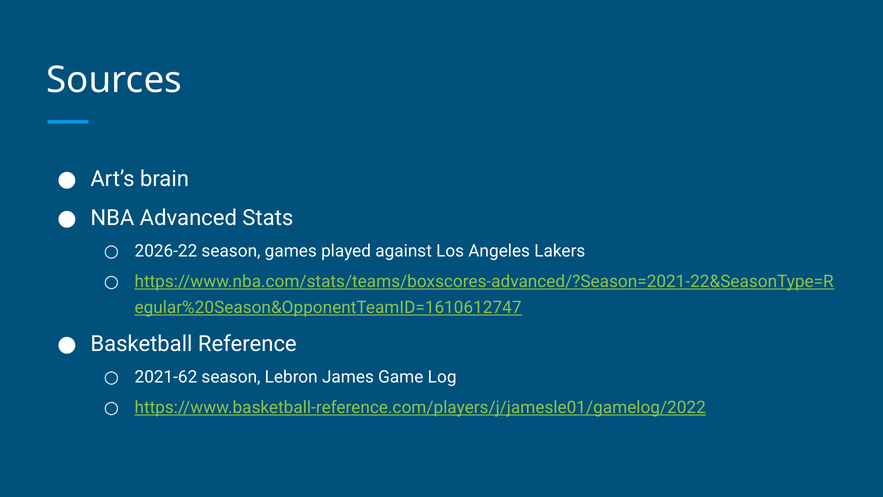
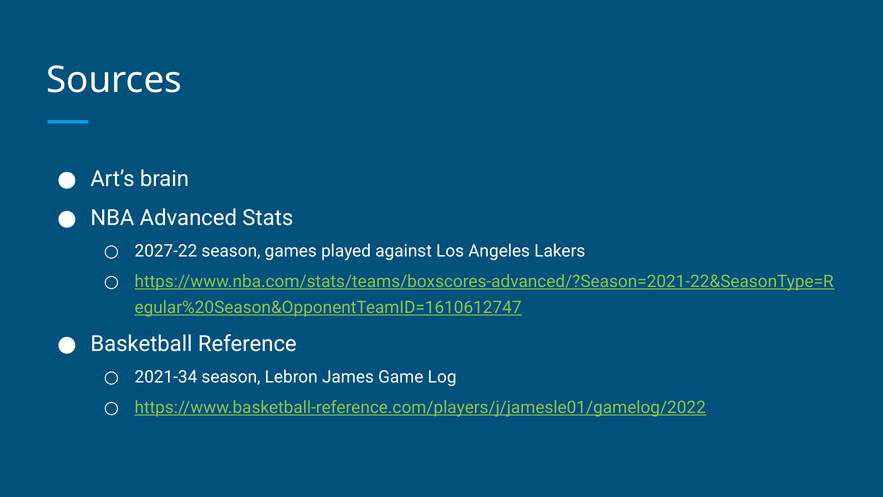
2026-22: 2026-22 -> 2027-22 (166, 251)
2021-62: 2021-62 -> 2021-34 (166, 377)
